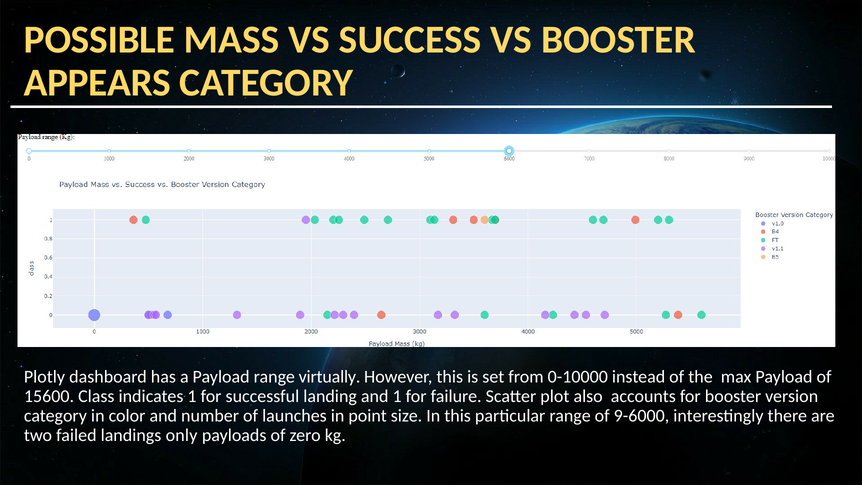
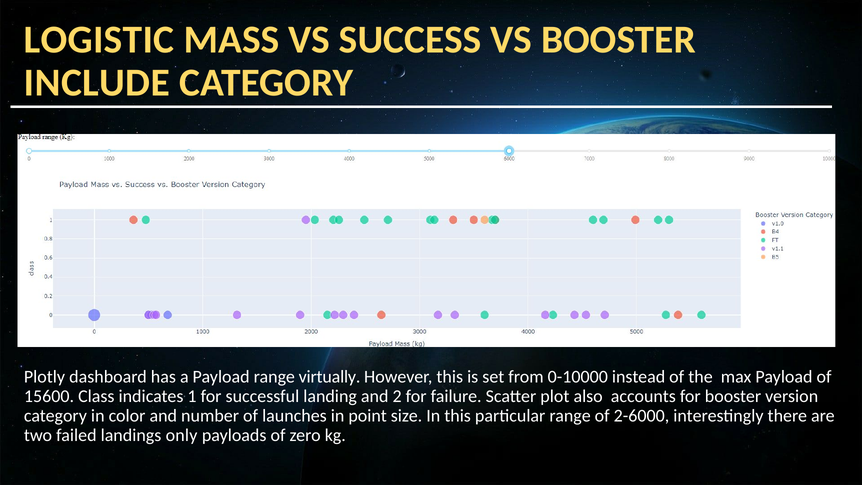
POSSIBLE: POSSIBLE -> LOGISTIC (99, 40)
APPEARS: APPEARS -> INCLUDE (97, 83)
and 1: 1 -> 2 (397, 396)
9-6000: 9-6000 -> 2-6000 (642, 416)
